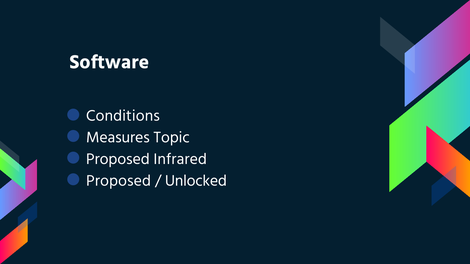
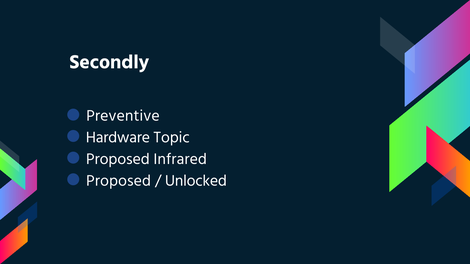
Software: Software -> Secondly (109, 62)
Conditions: Conditions -> Preventive (123, 116)
Measures: Measures -> Hardware (118, 138)
